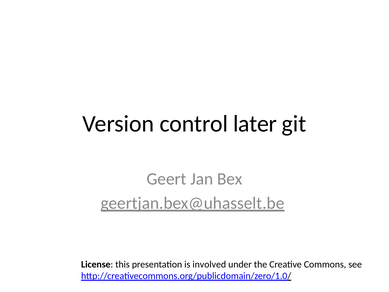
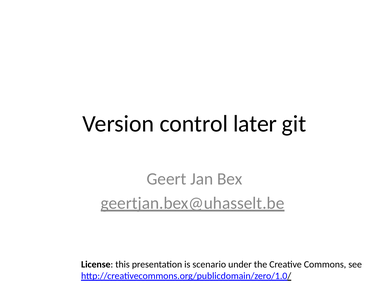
involved: involved -> scenario (209, 264)
